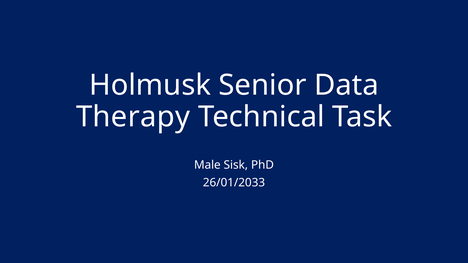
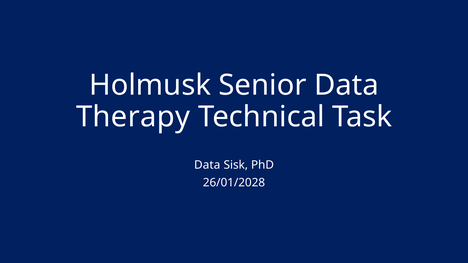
Male: Male -> Data (207, 165)
26/01/2033: 26/01/2033 -> 26/01/2028 (234, 183)
